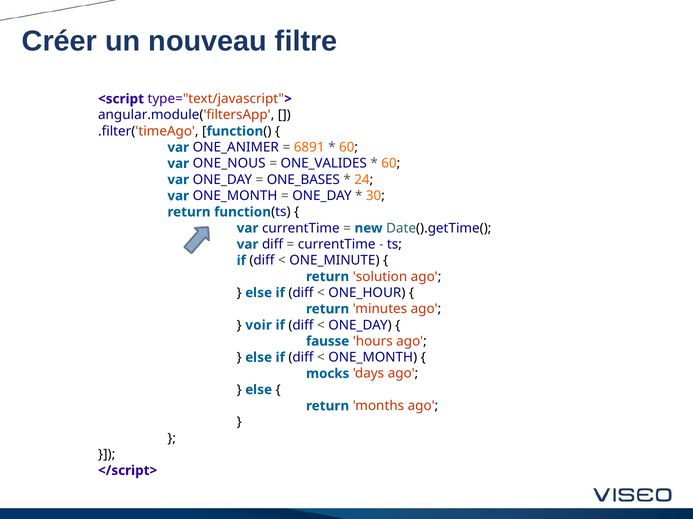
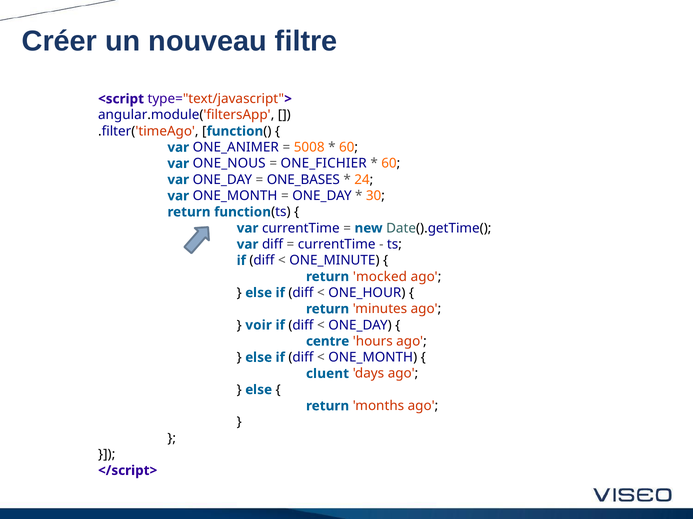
6891: 6891 -> 5008 (309, 148)
ONE_VALIDES: ONE_VALIDES -> ONE_FICHIER (324, 164)
solution: solution -> mocked (380, 277)
fausse: fausse -> centre (328, 342)
mocks: mocks -> cluent (328, 374)
